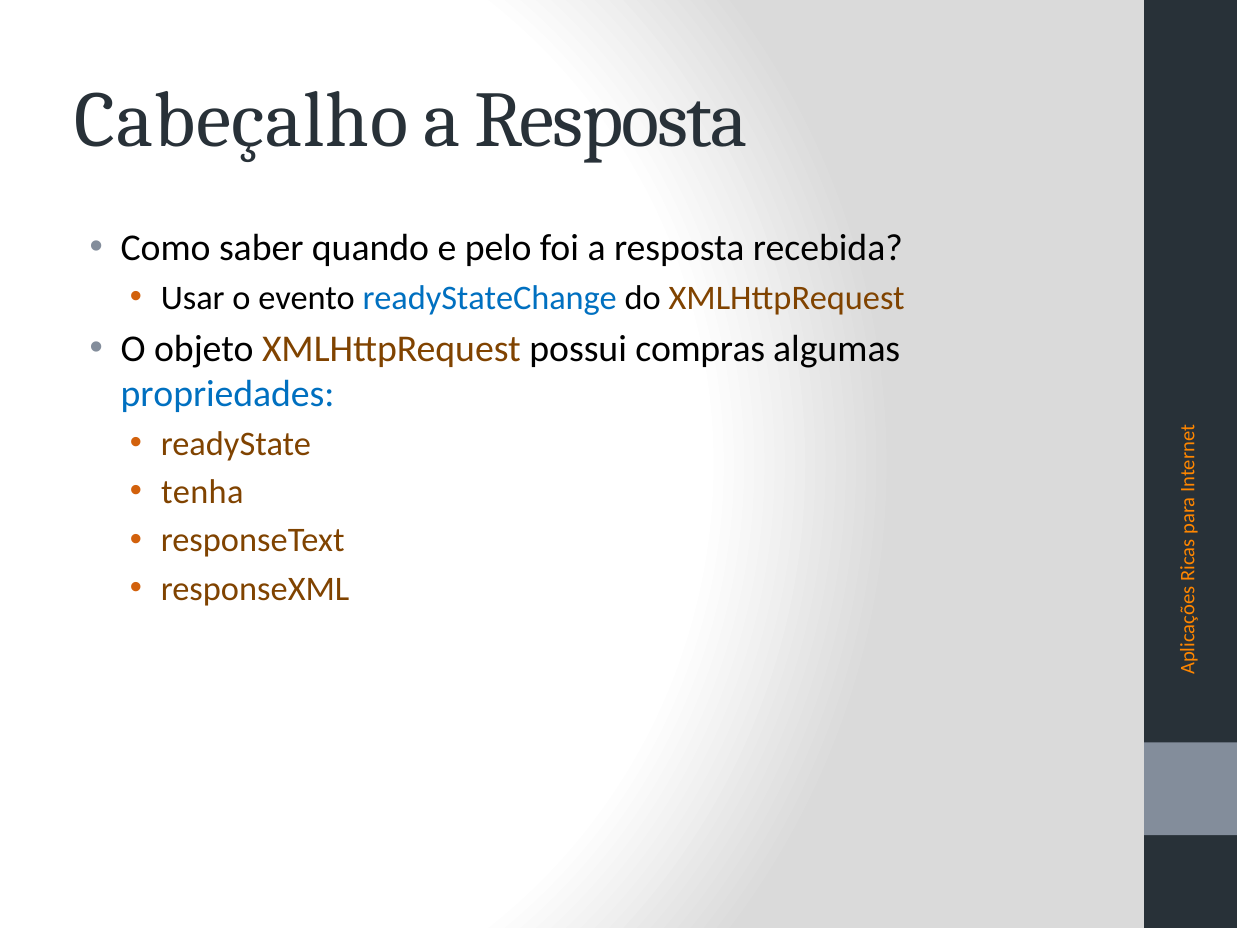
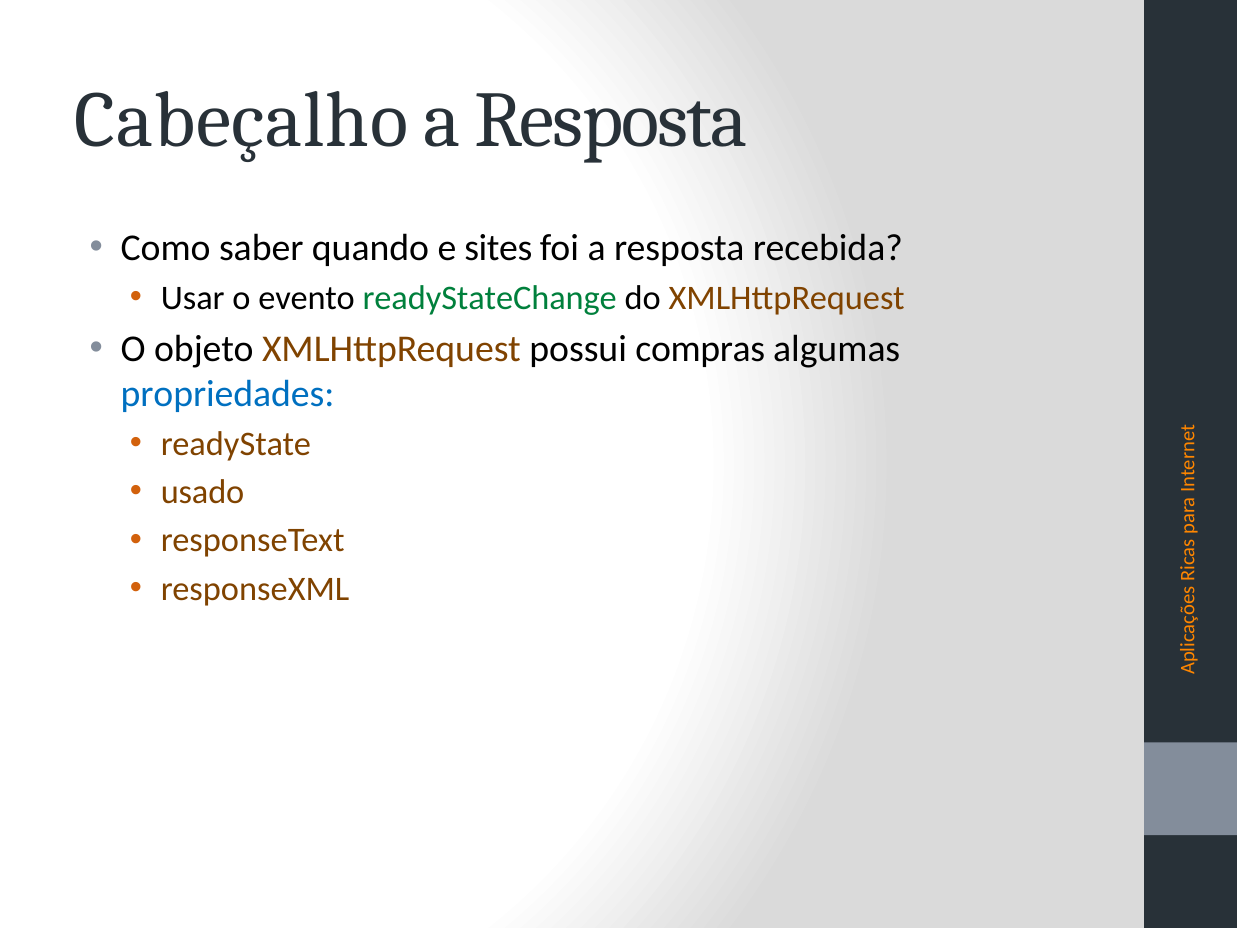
pelo: pelo -> sites (498, 248)
readyStateChange colour: blue -> green (490, 298)
tenha: tenha -> usado (203, 492)
